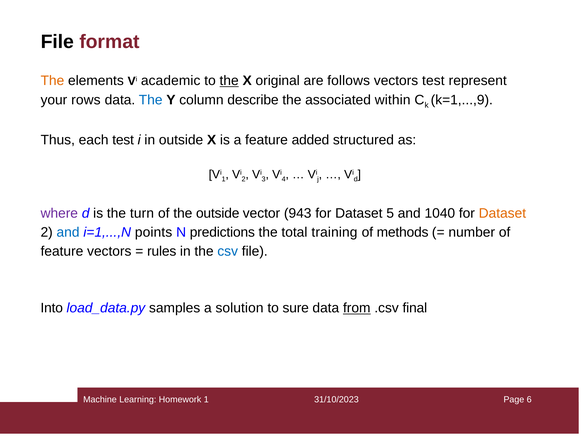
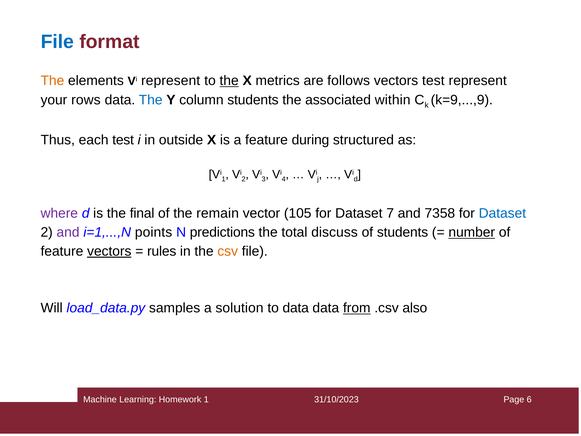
File colour: black -> blue (57, 42)
Vi academic: academic -> represent (171, 81)
original: original -> metrics (278, 81)
column describe: describe -> students (253, 100)
k=1,...,9: k=1,...,9 -> k=9,...,9 (462, 100)
added: added -> during (310, 140)
turn: turn -> final (142, 213)
the outside: outside -> remain (218, 213)
943: 943 -> 105 (298, 213)
5: 5 -> 7 (390, 213)
1040: 1040 -> 7358 (440, 213)
Dataset colour: orange -> blue (502, 213)
and colour: blue -> purple (68, 232)
training: training -> discuss (334, 232)
of methods: methods -> students (403, 232)
number underline: none -> present (472, 232)
vectors underline: none -> present (109, 251)
csv colour: blue -> orange (228, 251)
Into: Into -> Will (52, 308)
to sure: sure -> data (296, 308)
final: final -> also (415, 308)
